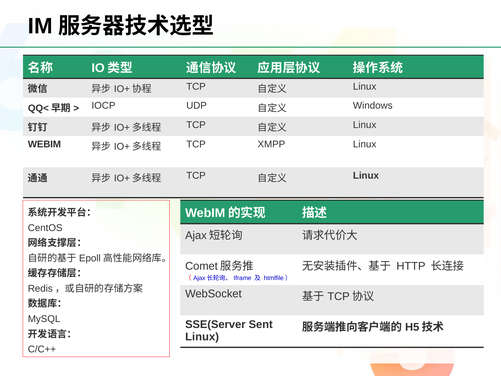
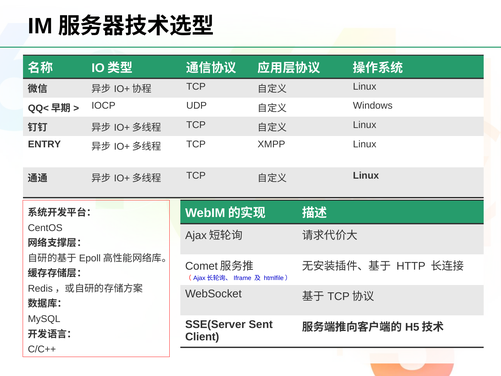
WEBIM: WEBIM -> ENTRY (44, 144)
Linux: Linux -> Client (202, 336)
